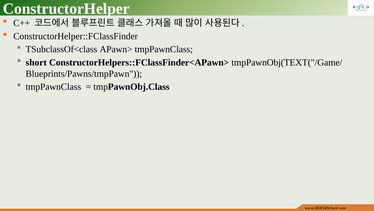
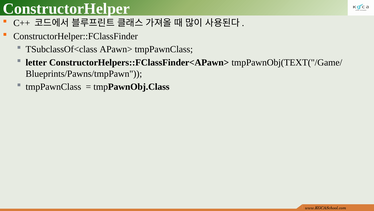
short: short -> letter (36, 62)
